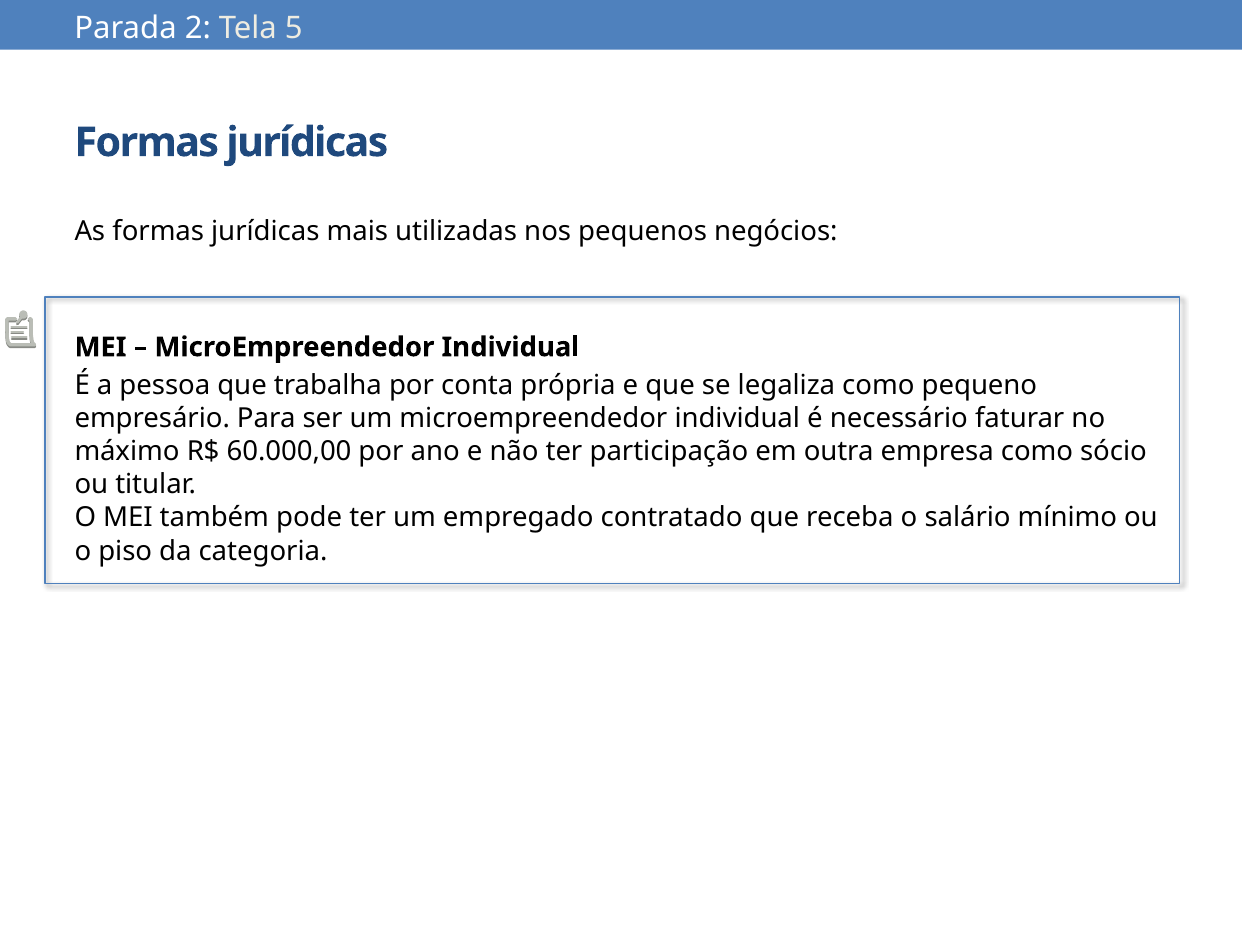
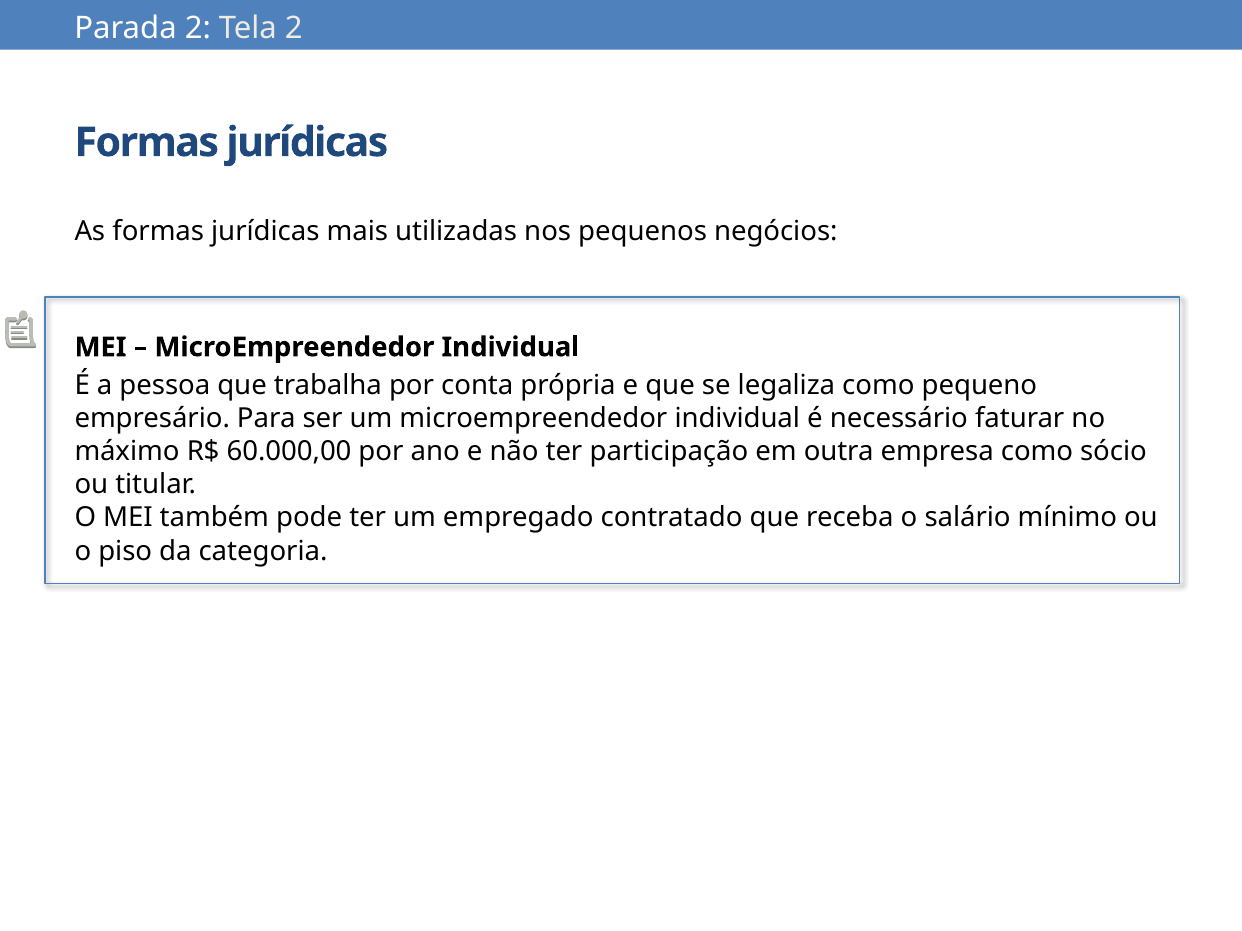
Tela 5: 5 -> 2 (294, 28)
